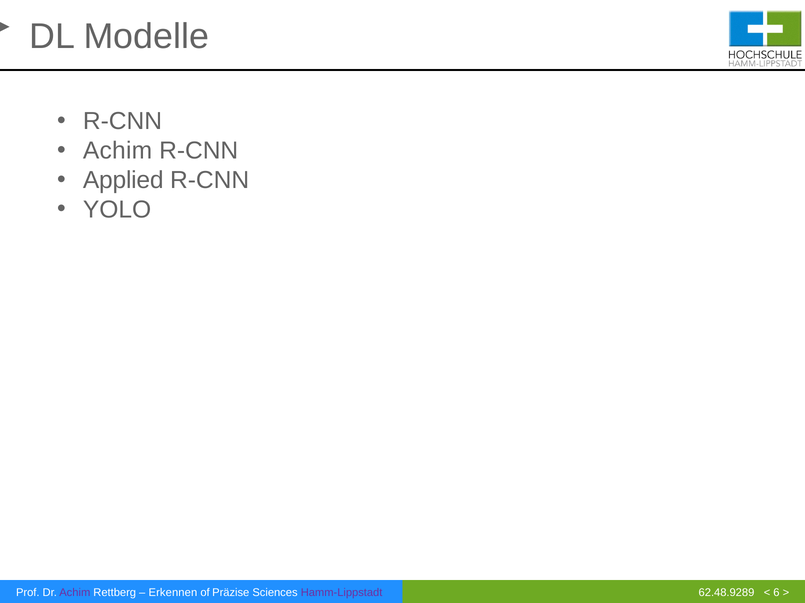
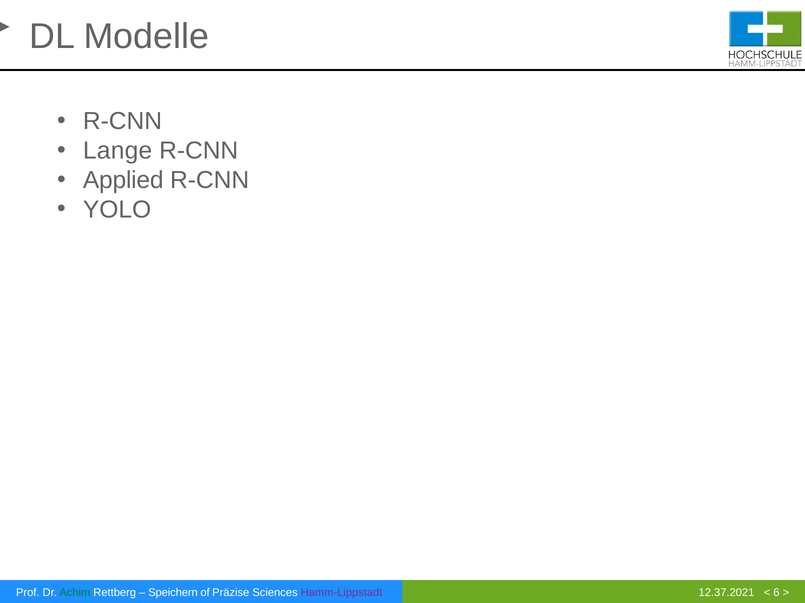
Achim: Achim -> Lange (118, 151)
Achim colour: purple -> green (75, 593)
Erkennen: Erkennen -> Speichern (173, 593)
62.48.9289: 62.48.9289 -> 12.37.2021 (726, 593)
